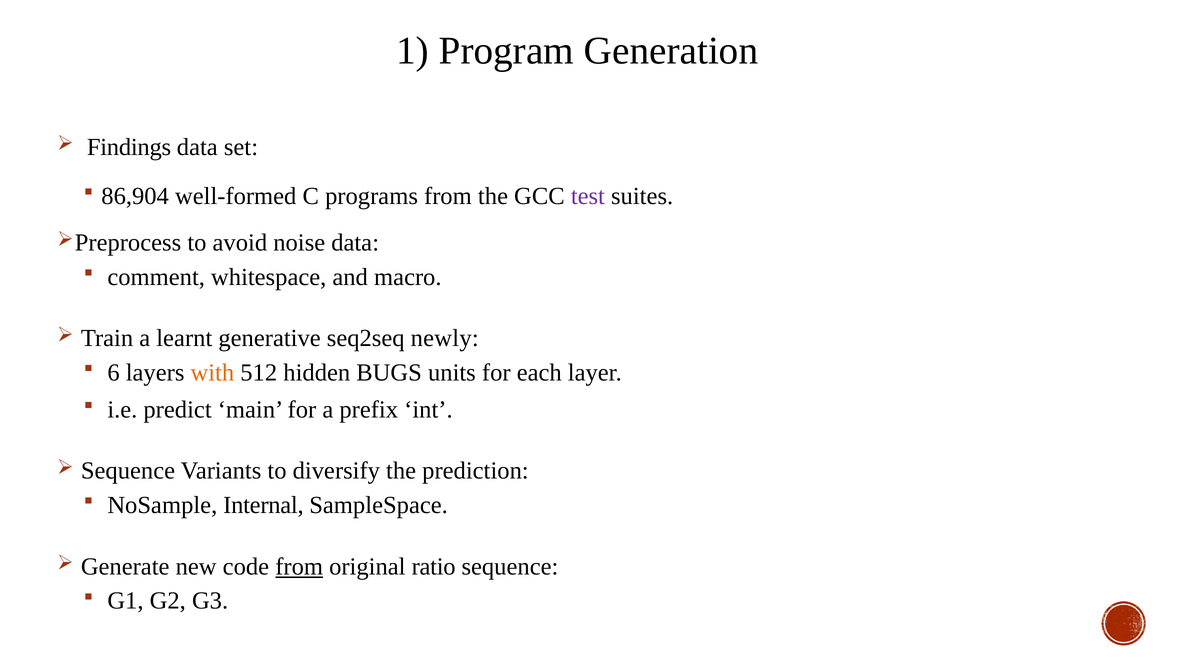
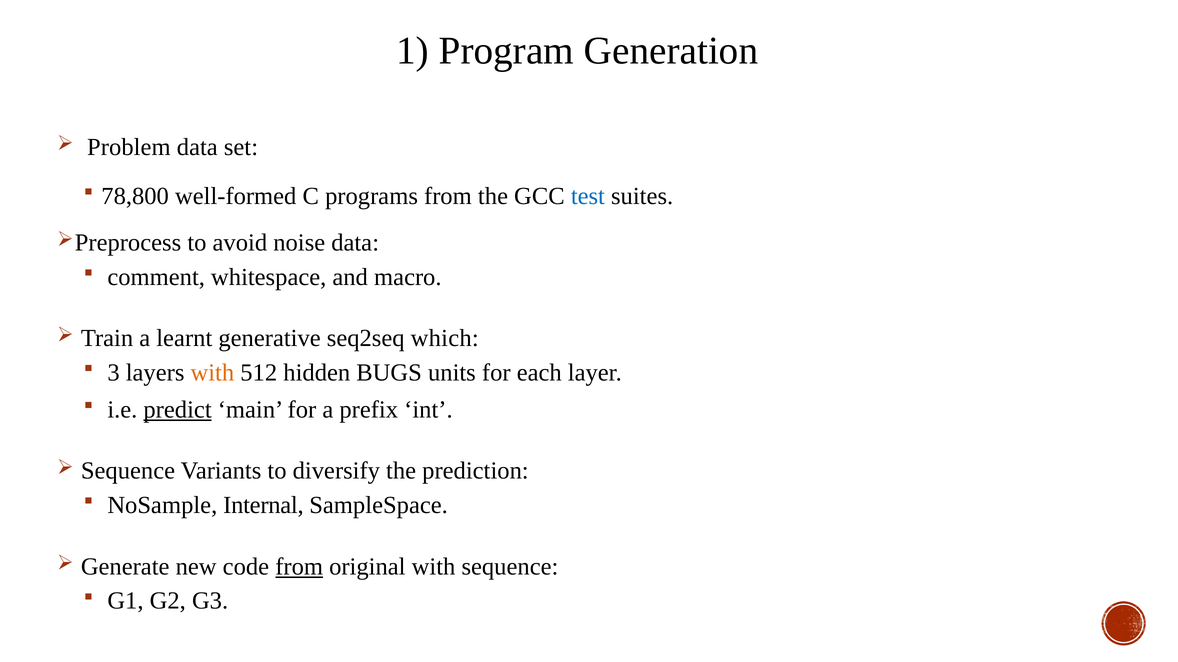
Findings: Findings -> Problem (129, 147)
86,904: 86,904 -> 78,800 (135, 196)
test colour: purple -> blue (588, 196)
newly: newly -> which (445, 339)
6: 6 -> 3 (114, 373)
predict underline: none -> present (178, 410)
original ratio: ratio -> with (434, 567)
